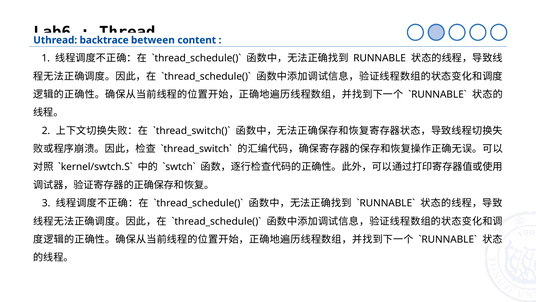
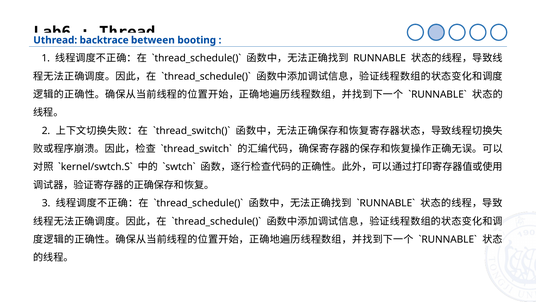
content: content -> booting (197, 40)
